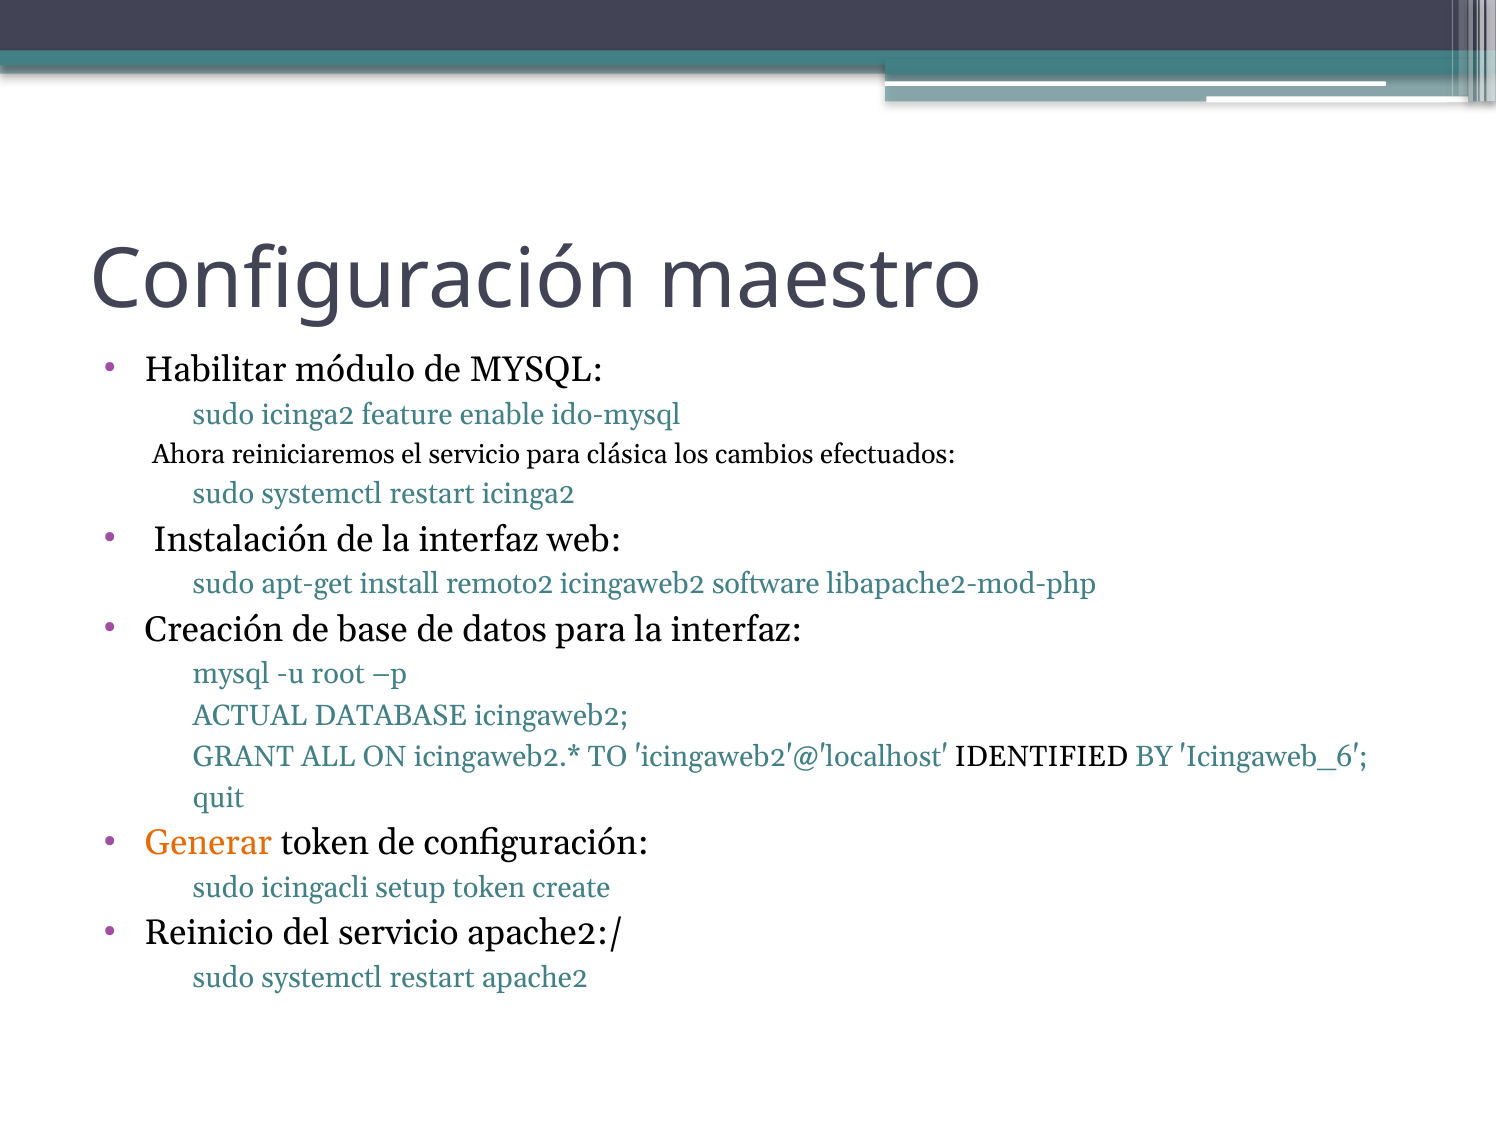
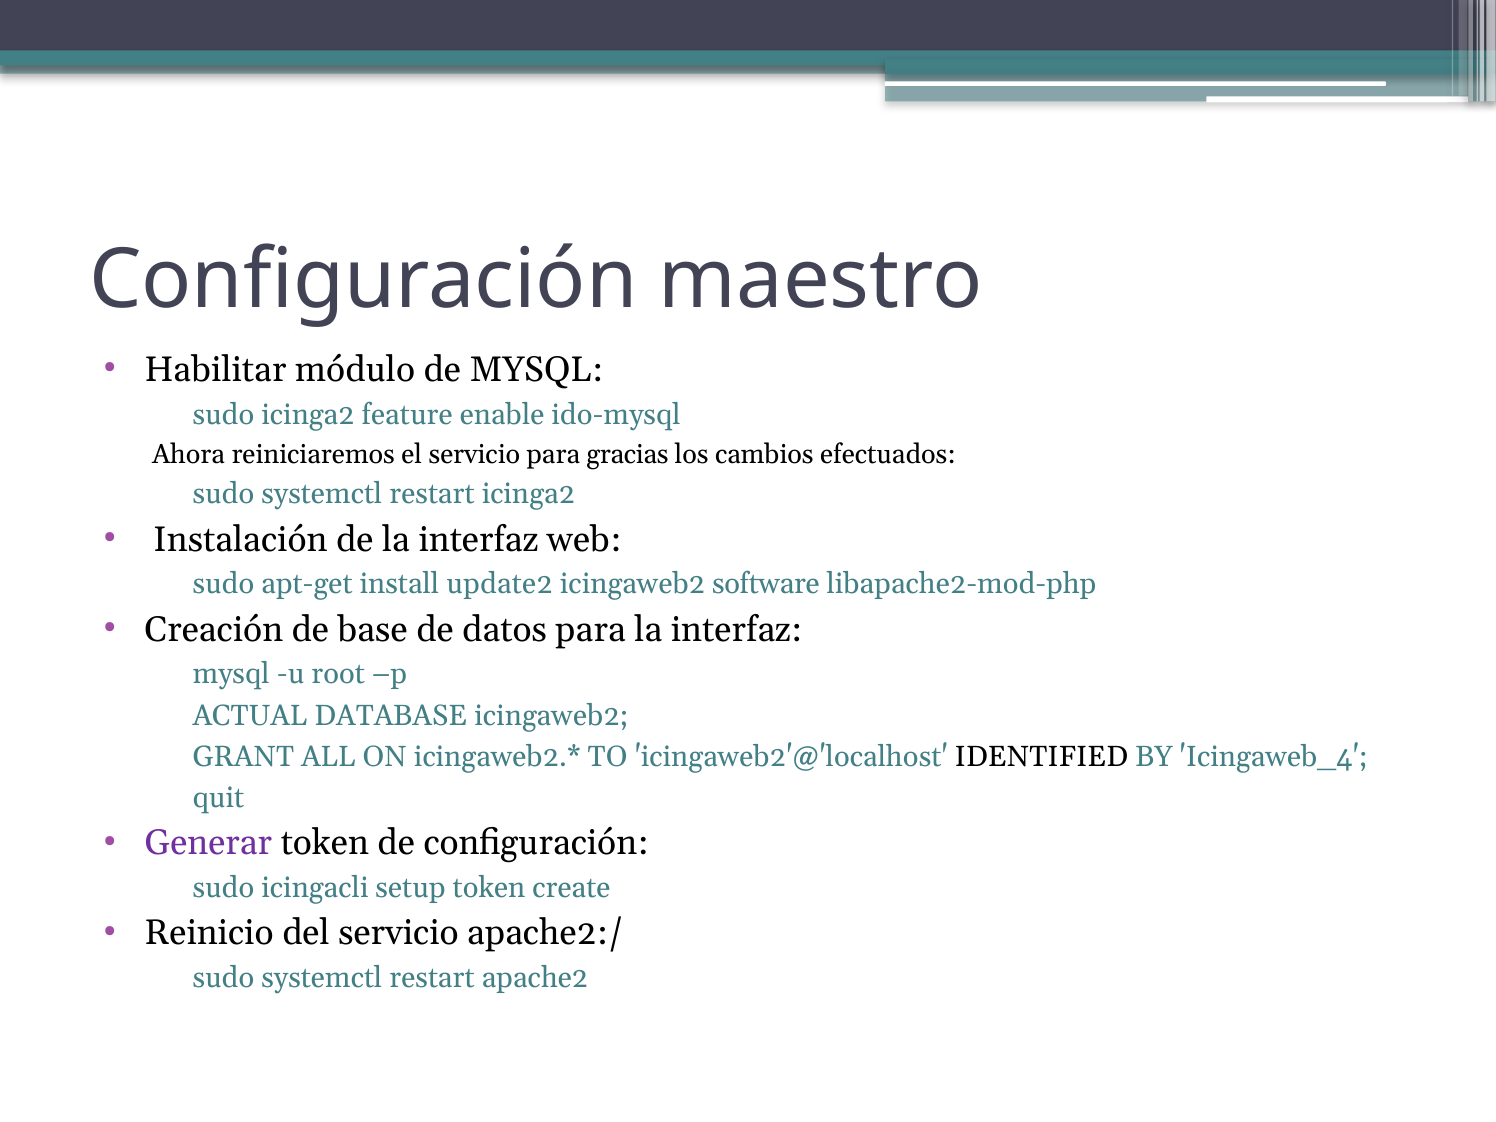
clásica: clásica -> gracias (627, 454)
remoto2: remoto2 -> update2 (500, 584)
Icingaweb_6: Icingaweb_6 -> Icingaweb_4 (1274, 757)
Generar colour: orange -> purple (208, 843)
